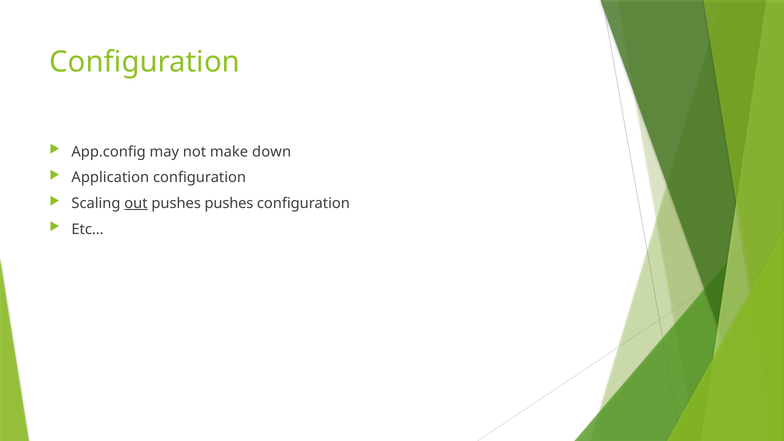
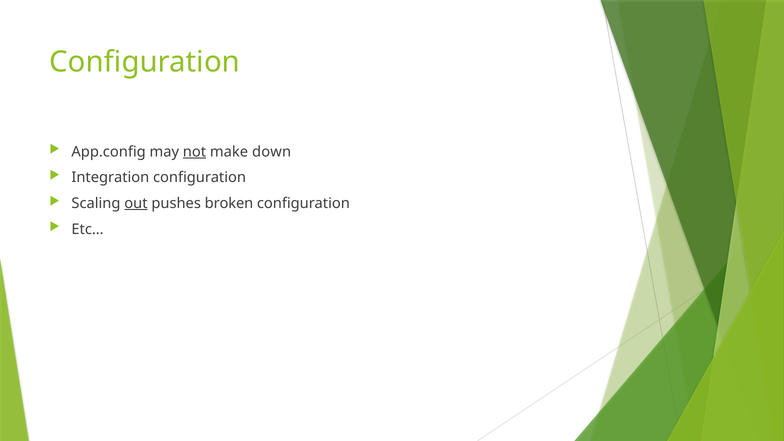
not underline: none -> present (194, 152)
Application: Application -> Integration (110, 178)
pushes pushes: pushes -> broken (229, 203)
